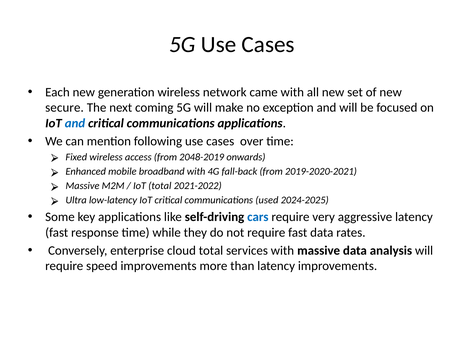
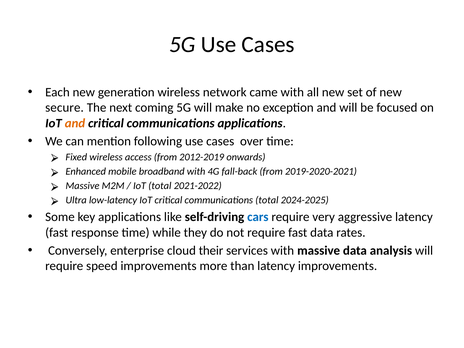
and colour: blue -> orange (75, 123)
2048-2019: 2048-2019 -> 2012-2019 (202, 157)
communications used: used -> total (267, 200)
cloud total: total -> their (211, 251)
